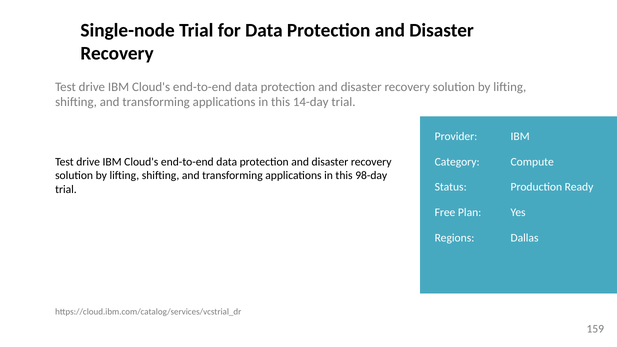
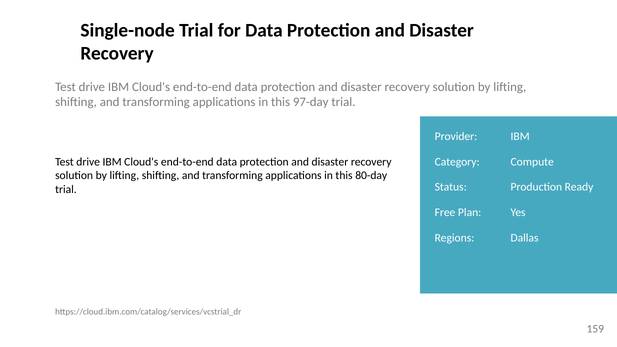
14-day: 14-day -> 97-day (311, 102)
98-day: 98-day -> 80-day (371, 176)
